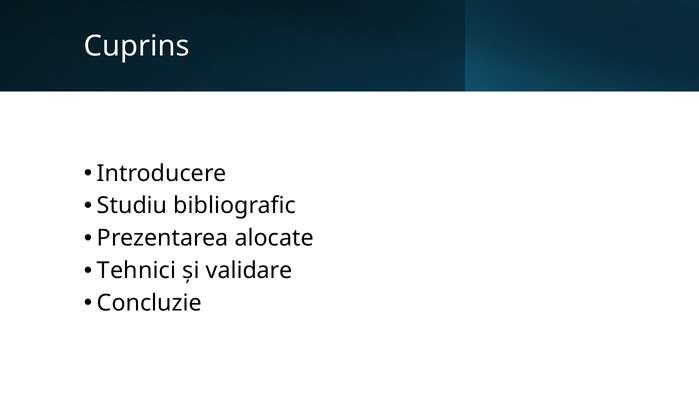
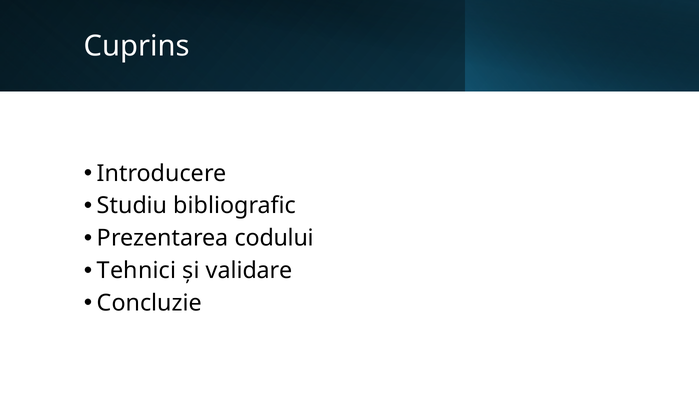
alocate: alocate -> codului (274, 238)
